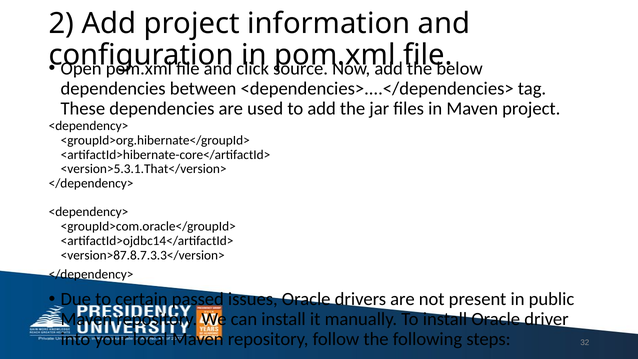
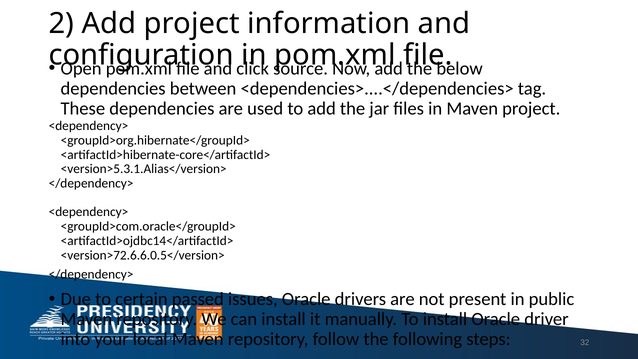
<version>5.3.1.That</version>: <version>5.3.1.That</version> -> <version>5.3.1.Alias</version> (144, 169)
<version>87.8.7.3.3</version>: <version>87.8.7.3.3</version> -> <version>72.6.6.0.5</version> (143, 255)
